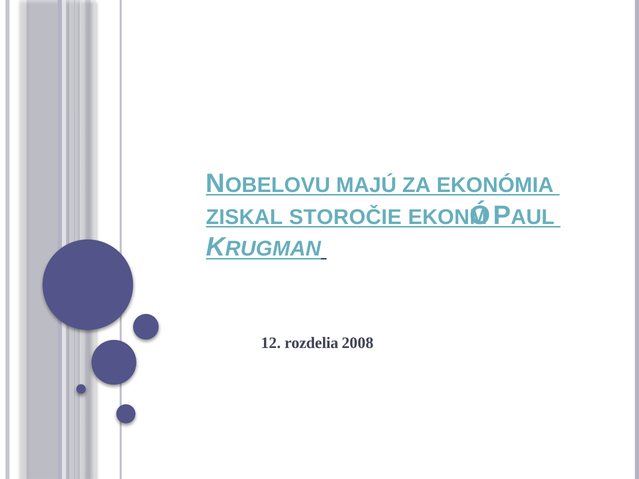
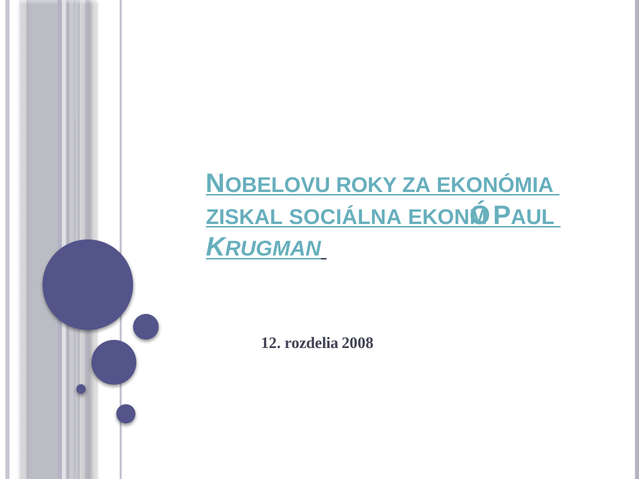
MAJÚ: MAJÚ -> ROKY (366, 185)
STOROČIE: STOROČIE -> SOCIÁLNA (345, 217)
